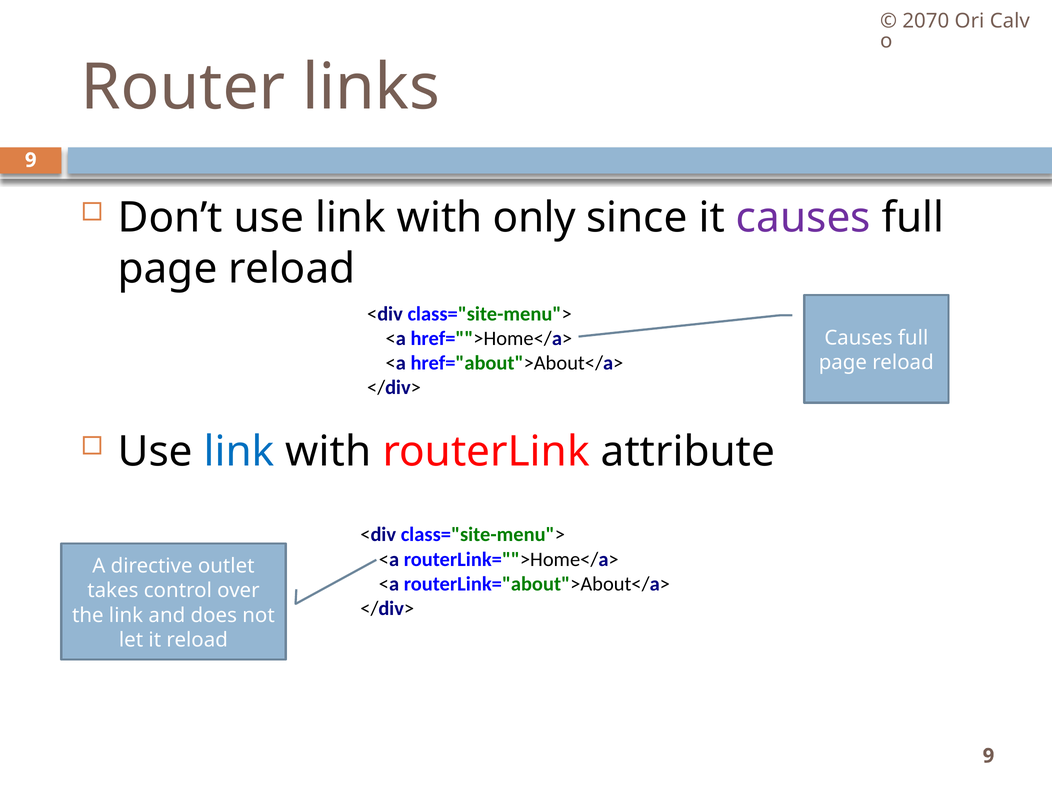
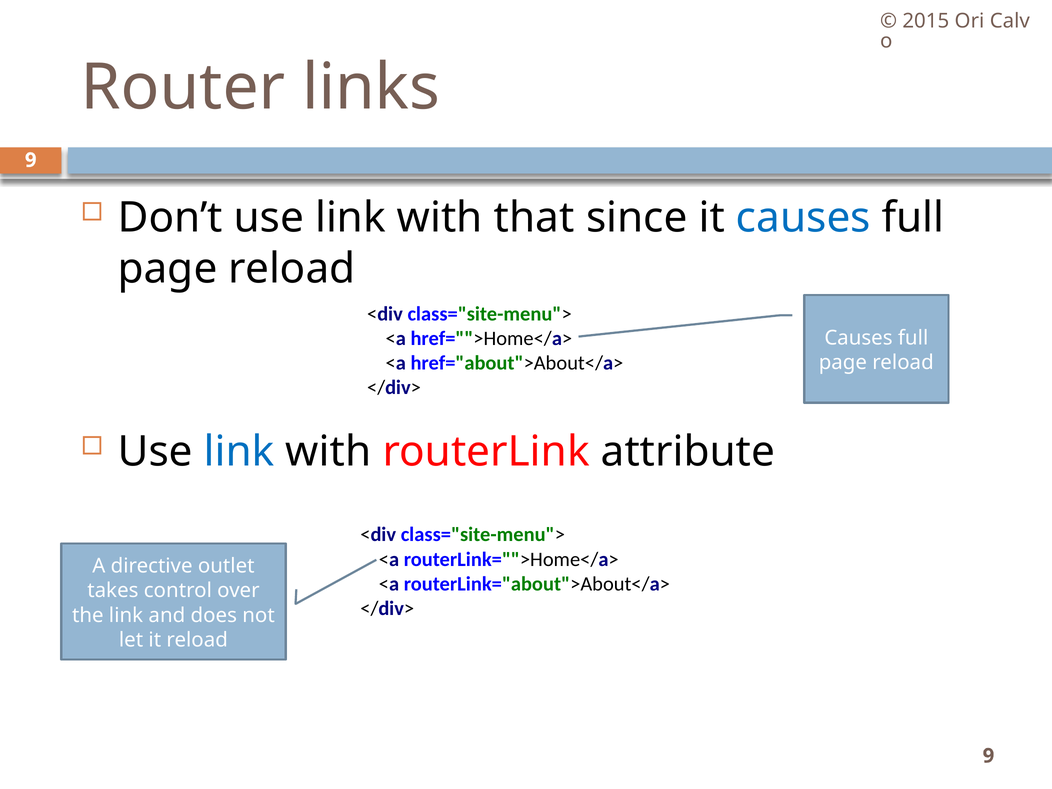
2070: 2070 -> 2015 (926, 21)
only: only -> that (534, 218)
causes colour: purple -> blue (803, 218)
